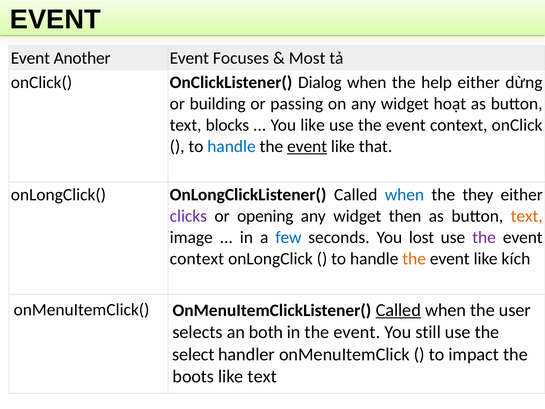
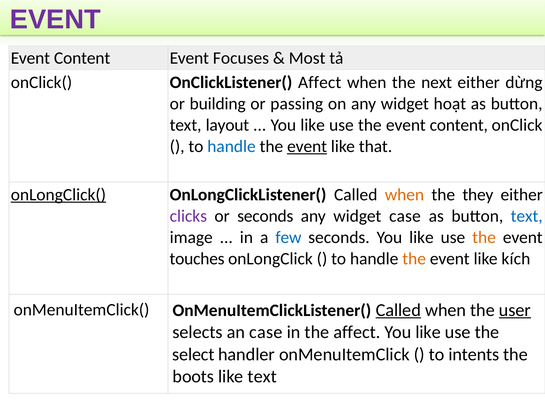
EVENT colour: black -> purple (55, 19)
Another: Another -> Content (82, 58)
OnClickListener( Dialog: Dialog -> Affect (320, 82)
help: help -> next (437, 82)
blocks: blocks -> layout (227, 125)
context: context -> content (459, 125)
onLongClick( underline: none -> present (58, 194)
when colour: blue -> orange (404, 194)
or opening: opening -> seconds (265, 216)
widget then: then -> case (405, 216)
text colour: orange -> blue (527, 216)
seconds You lost: lost -> like (421, 237)
the colour: purple -> orange (484, 237)
context: context -> touches (197, 259)
user underline: none -> present (515, 310)
an both: both -> case (266, 332)
in the event: event -> affect (357, 332)
still: still -> like (428, 332)
impact: impact -> intents (474, 354)
